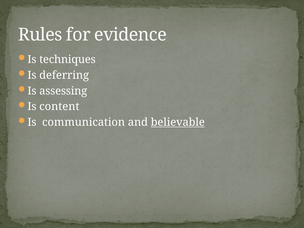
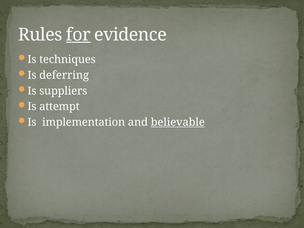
for underline: none -> present (78, 35)
assessing: assessing -> suppliers (63, 91)
content: content -> attempt (59, 107)
communication: communication -> implementation (84, 122)
